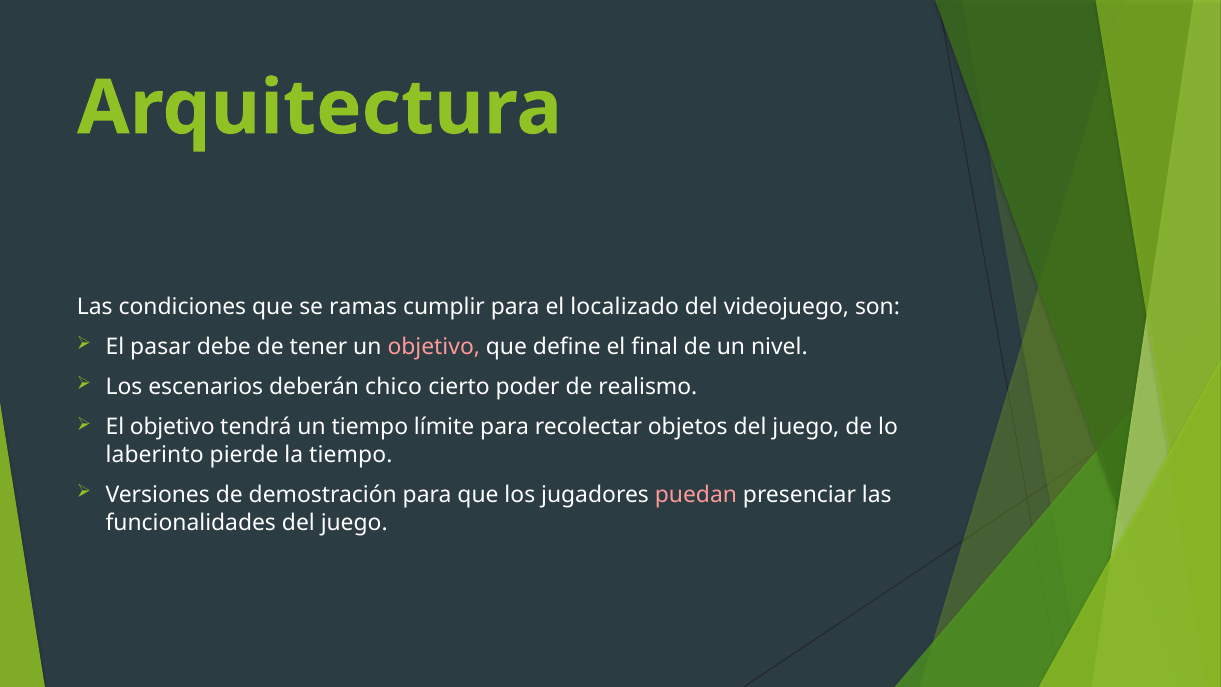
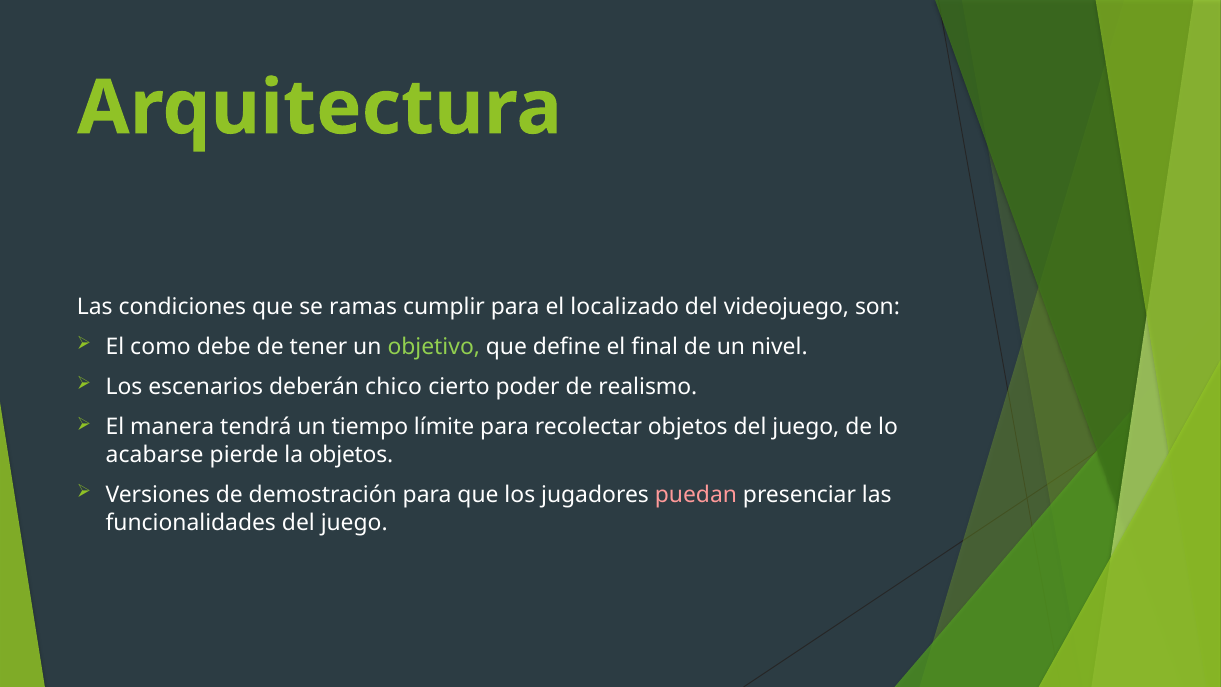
pasar: pasar -> como (160, 347)
objetivo colour: pink -> light green (434, 347)
El objetivo: objetivo -> manera (172, 427)
laberinto: laberinto -> acabarse (155, 455)
la tiempo: tiempo -> objetos (351, 455)
